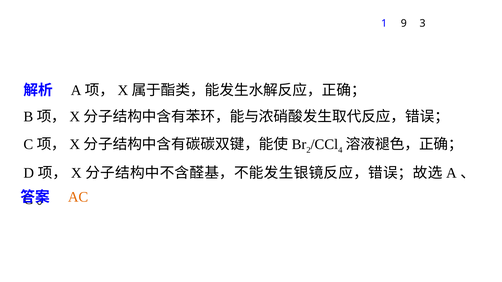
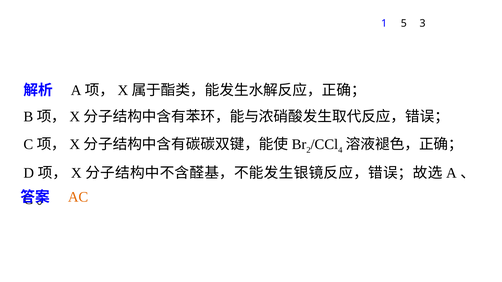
9: 9 -> 5 (404, 23)
